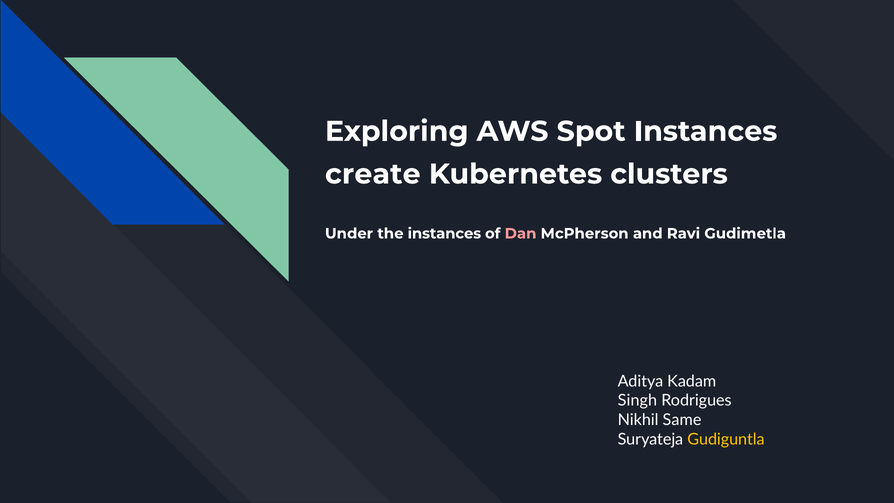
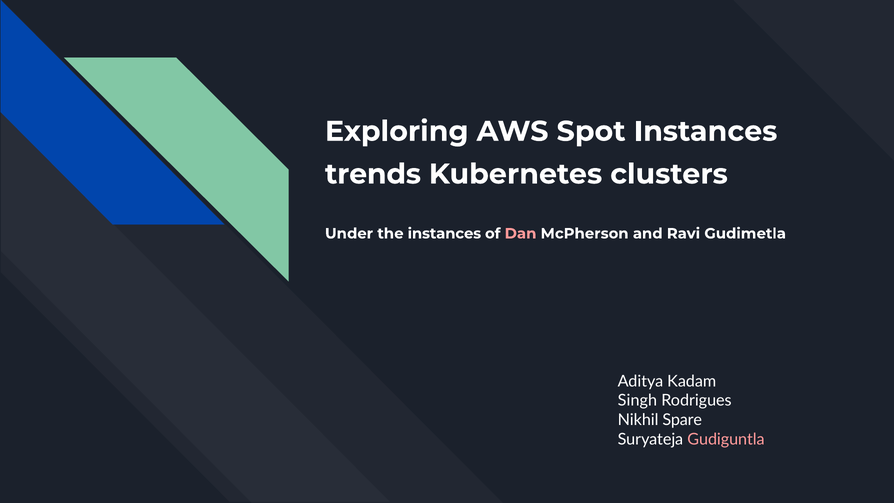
create: create -> trends (373, 174)
Same: Same -> Spare (682, 420)
Gudiguntla colour: yellow -> pink (726, 439)
